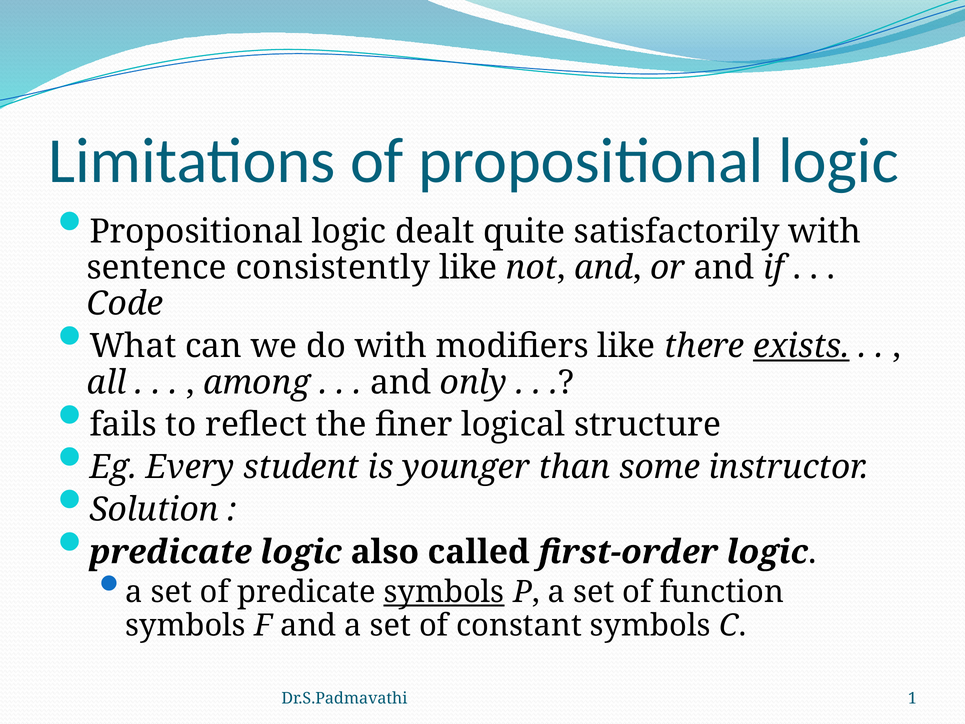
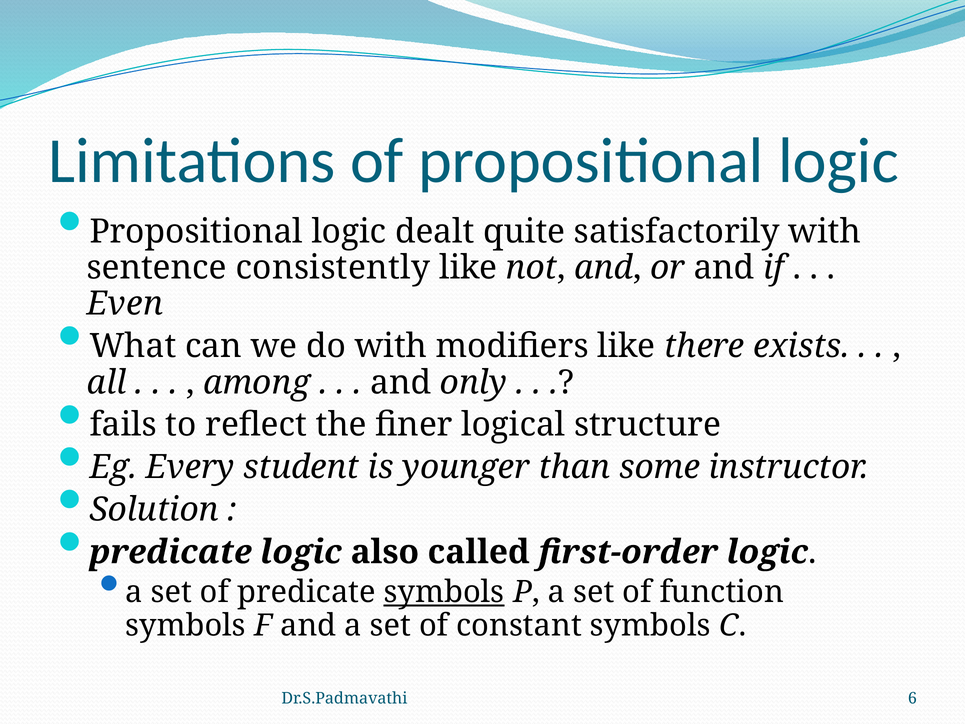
Code: Code -> Even (125, 304)
exists underline: present -> none (801, 346)
1: 1 -> 6 (912, 698)
